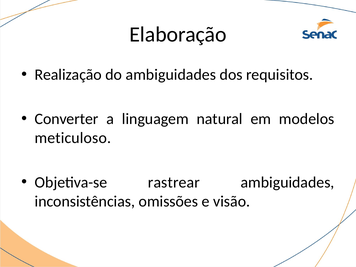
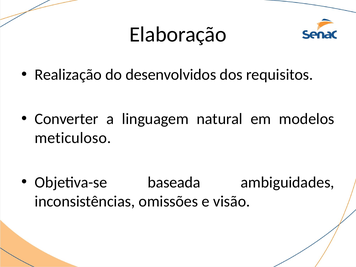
do ambiguidades: ambiguidades -> desenvolvidos (171, 75)
rastrear: rastrear -> baseada (174, 182)
